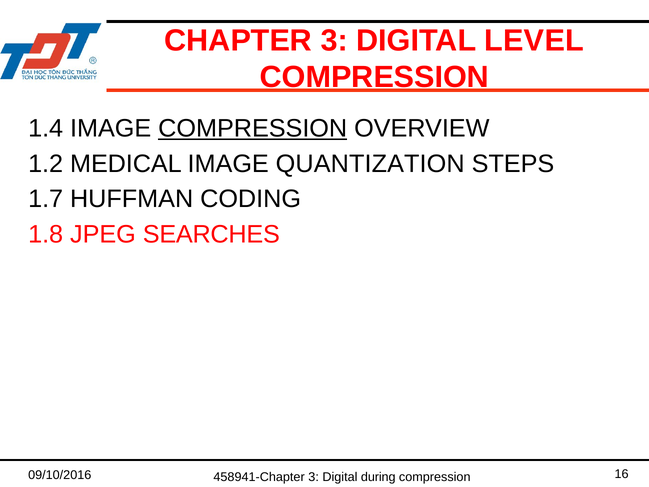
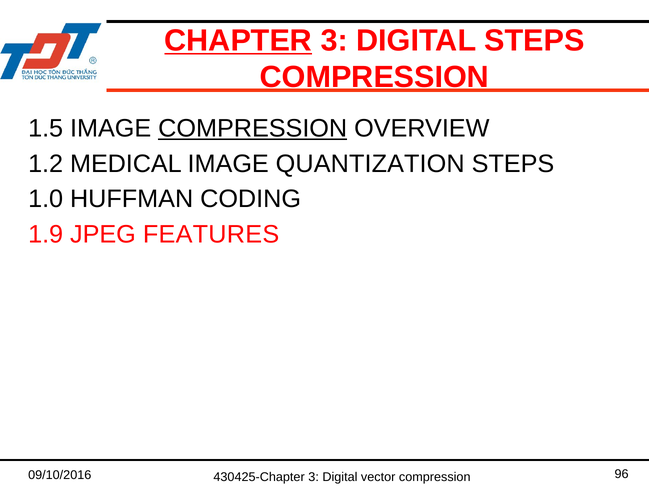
CHAPTER underline: none -> present (238, 41)
DIGITAL LEVEL: LEVEL -> STEPS (534, 41)
1.4: 1.4 -> 1.5 (46, 128)
1.7: 1.7 -> 1.0 (46, 199)
1.8: 1.8 -> 1.9 (46, 234)
SEARCHES: SEARCHES -> FEATURES (211, 234)
458941-Chapter: 458941-Chapter -> 430425-Chapter (259, 477)
during: during -> vector (378, 477)
16: 16 -> 96 (622, 474)
